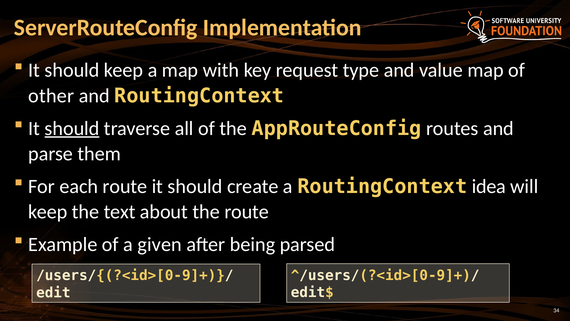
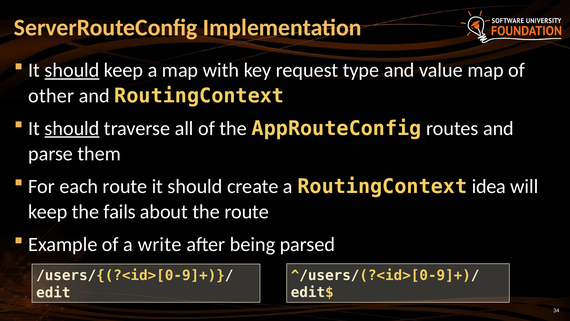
should underline: none -> present (72, 70)
text: text -> fails (120, 212)
given: given -> write (160, 244)
